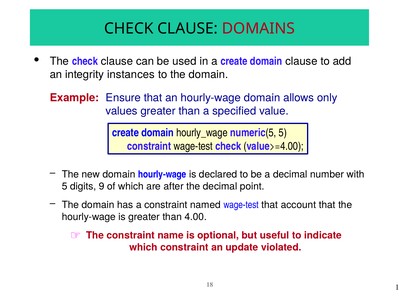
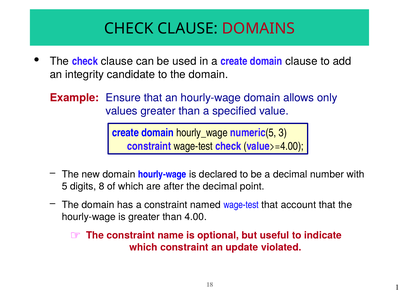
instances: instances -> candidate (131, 75)
numeric(5 5: 5 -> 3 (283, 133)
9: 9 -> 8 (102, 186)
